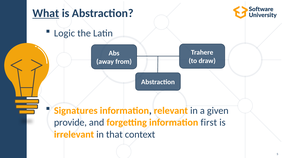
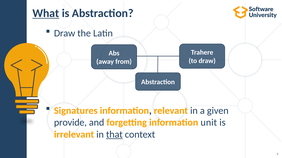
Logic: Logic -> Draw (65, 33)
first: first -> unit (209, 123)
that underline: none -> present (114, 135)
